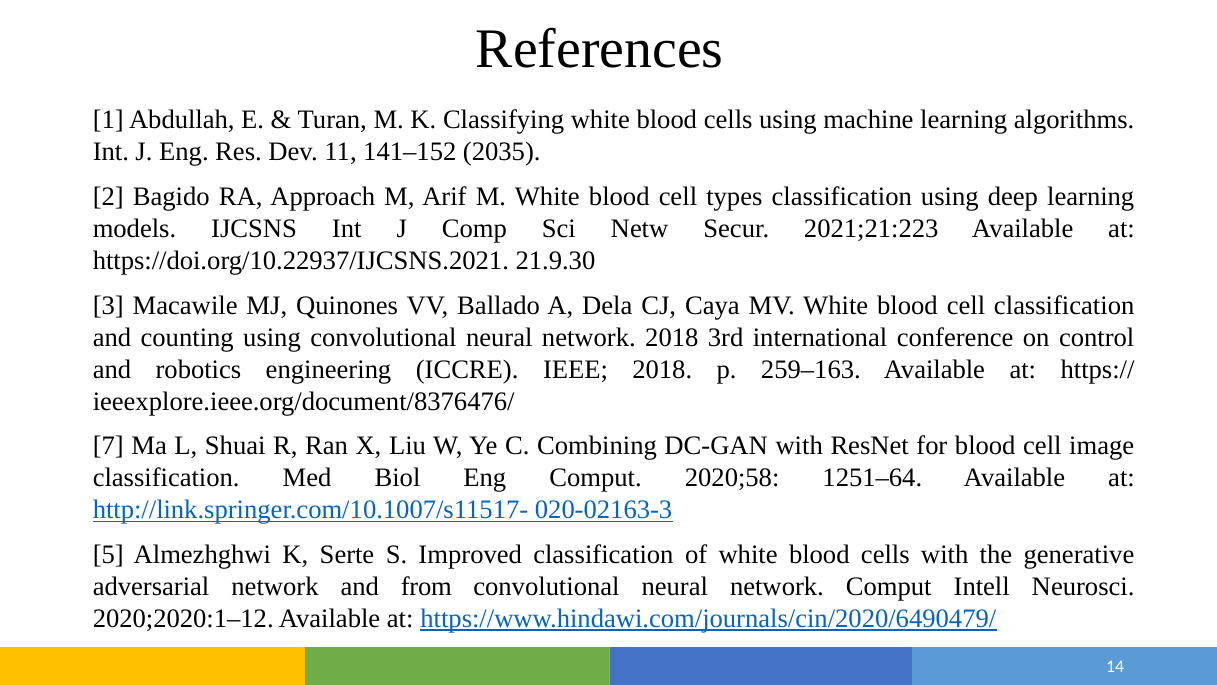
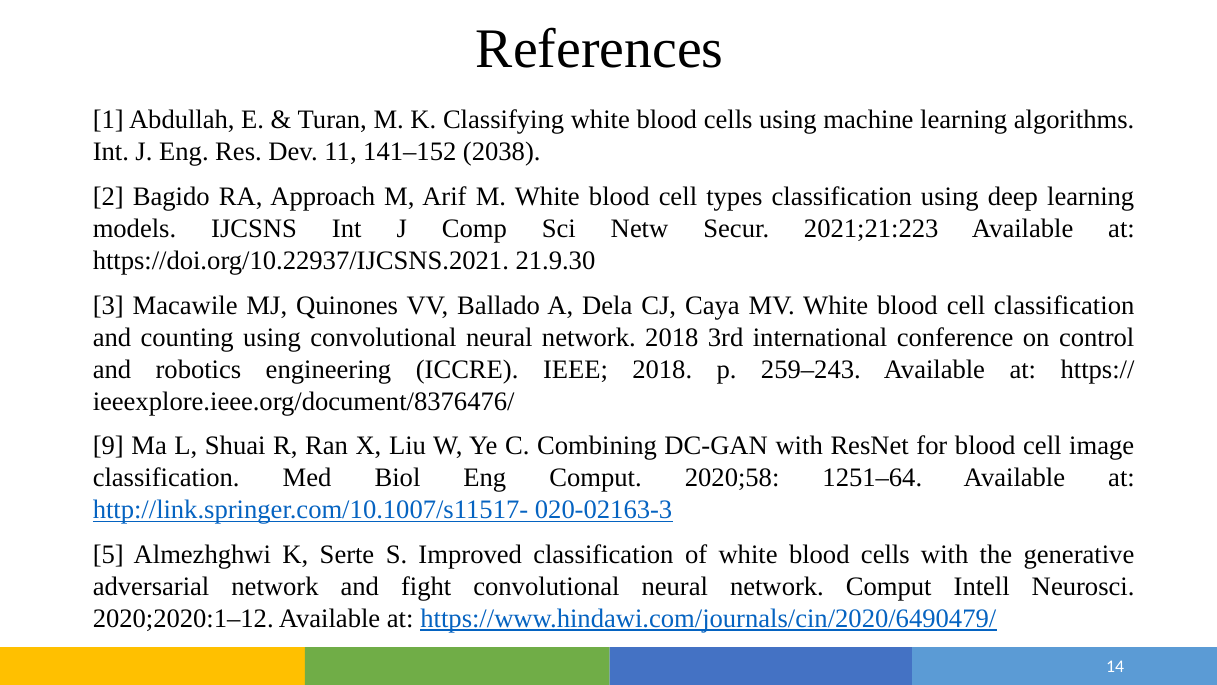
2035: 2035 -> 2038 (502, 152)
259–163: 259–163 -> 259–243 (811, 369)
7: 7 -> 9 (108, 446)
from: from -> fight (426, 586)
